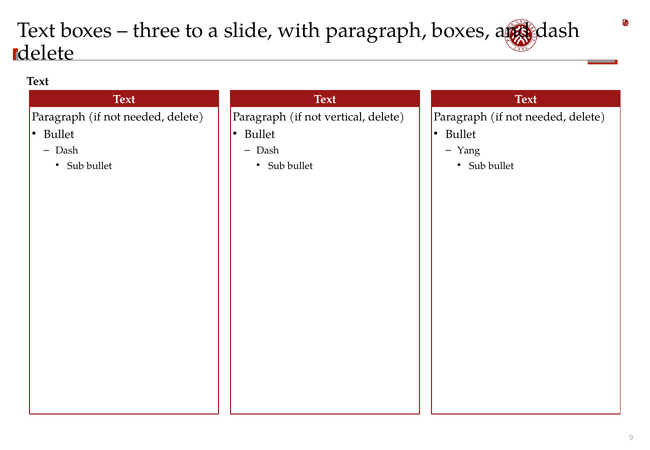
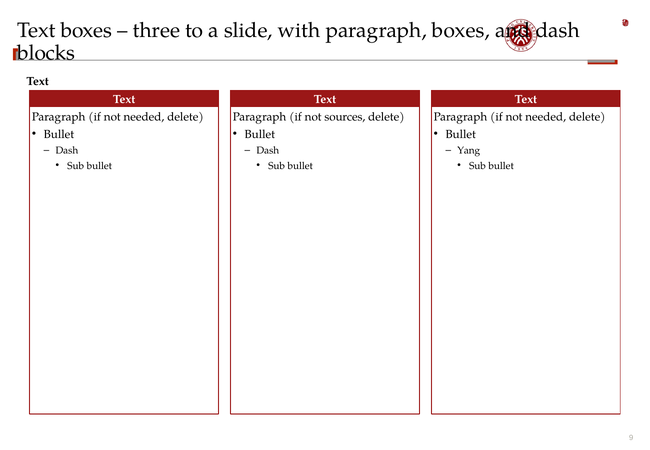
delete: delete -> blocks (46, 53)
vertical: vertical -> sources (345, 117)
